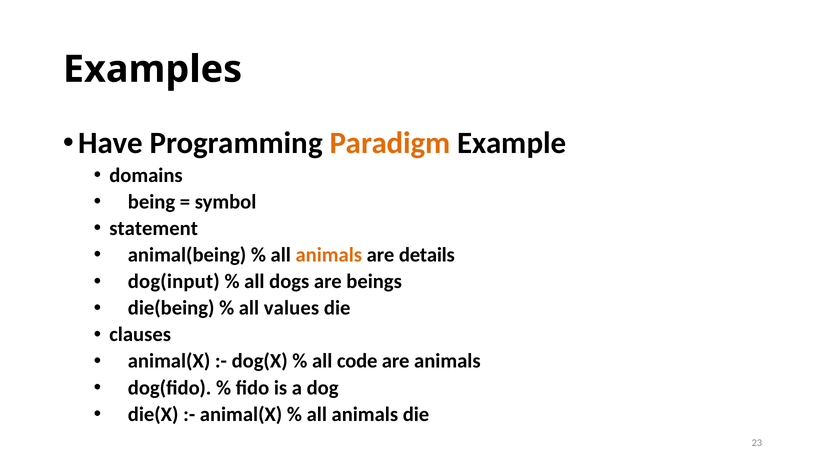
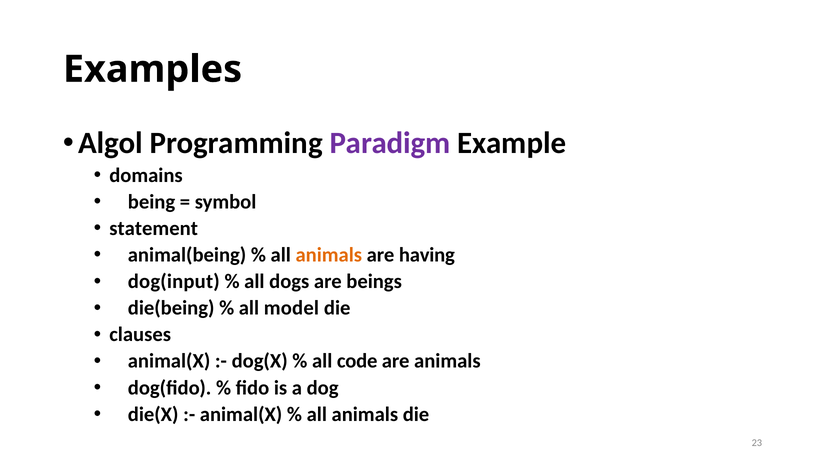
Have: Have -> Algol (111, 143)
Paradigm colour: orange -> purple (390, 143)
details: details -> having (427, 255)
values: values -> model (291, 308)
